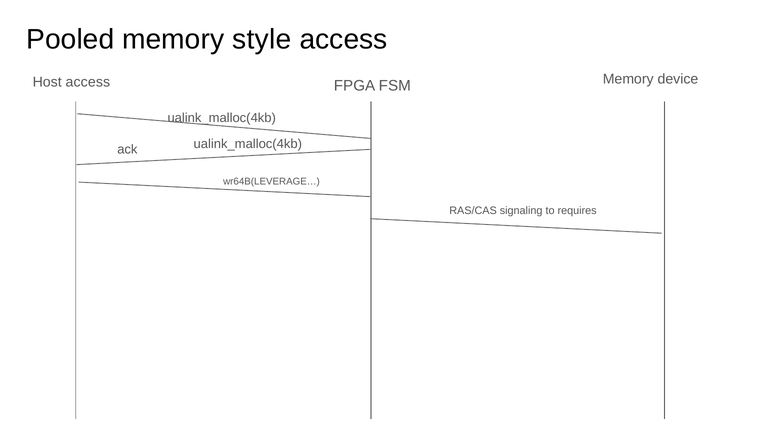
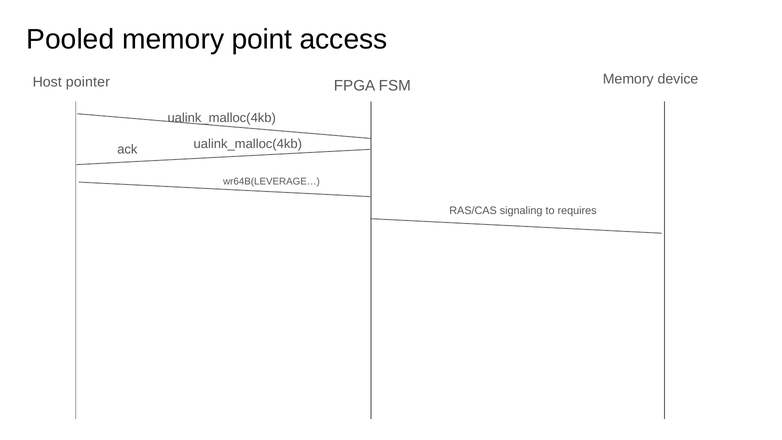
style: style -> point (262, 39)
Host access: access -> pointer (88, 82)
